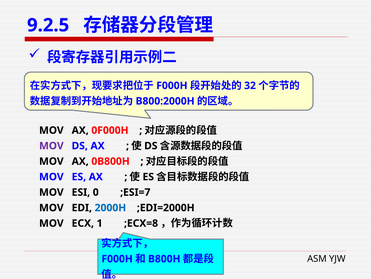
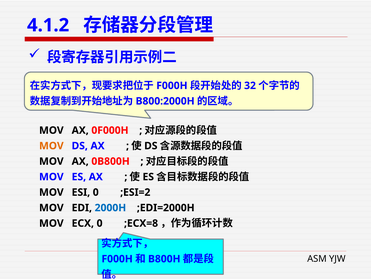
9.2.5: 9.2.5 -> 4.1.2 (48, 25)
MOV colour: purple -> orange (51, 145)
;ESI=7: ;ESI=7 -> ;ESI=2 (135, 192)
ECX 1: 1 -> 0 (100, 223)
